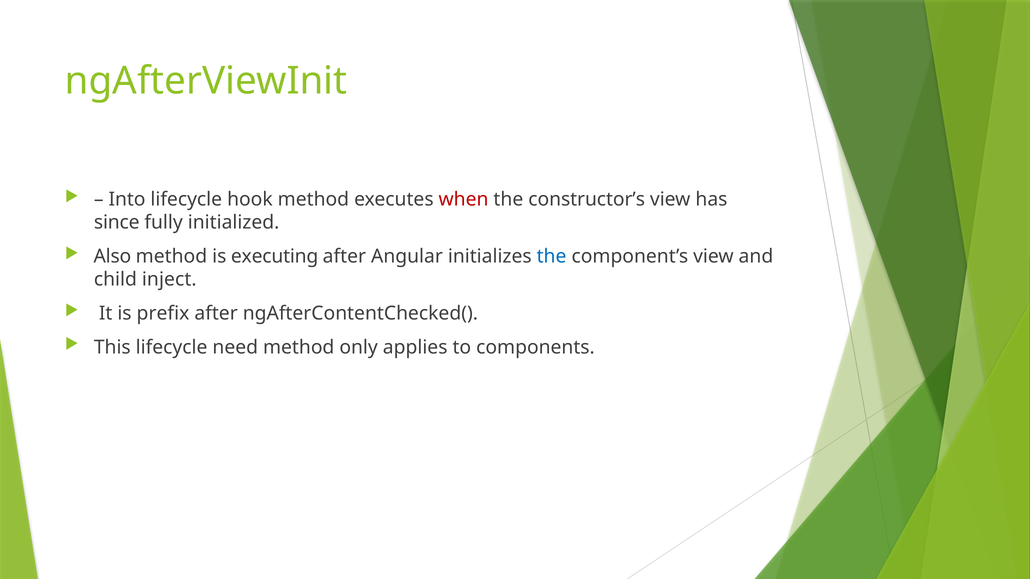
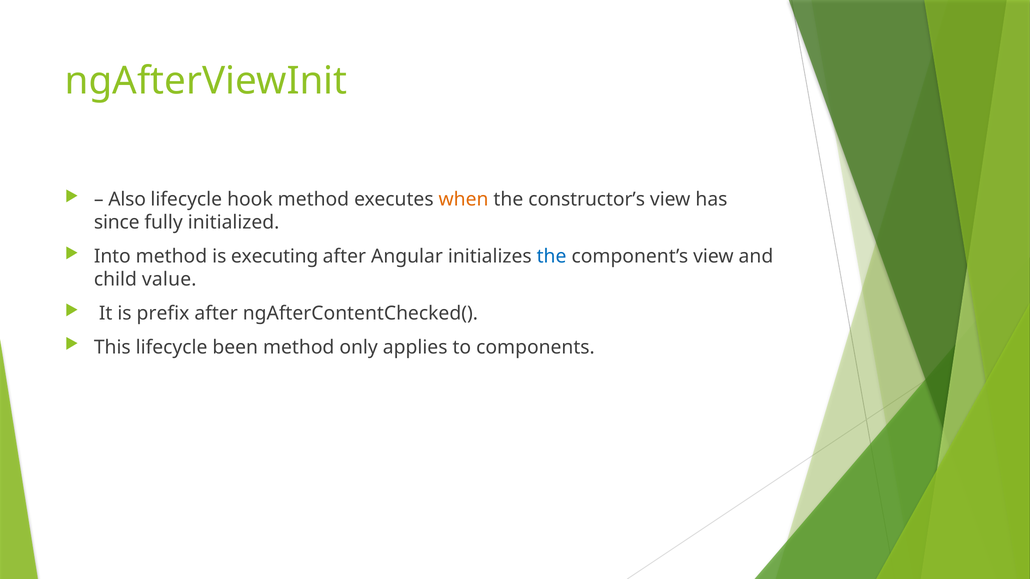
Into: Into -> Also (127, 199)
when colour: red -> orange (464, 199)
Also: Also -> Into (112, 256)
inject: inject -> value (169, 280)
need: need -> been (235, 347)
